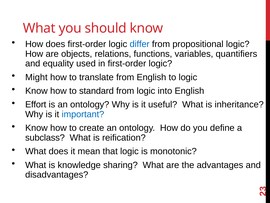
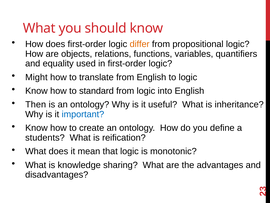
differ colour: blue -> orange (140, 44)
Effort: Effort -> Then (36, 104)
subclass: subclass -> students (45, 137)
